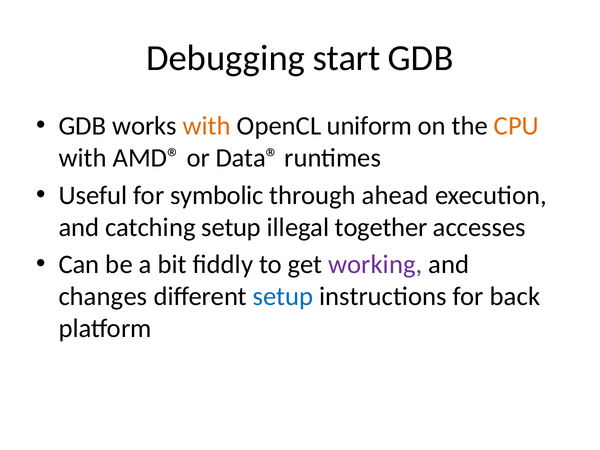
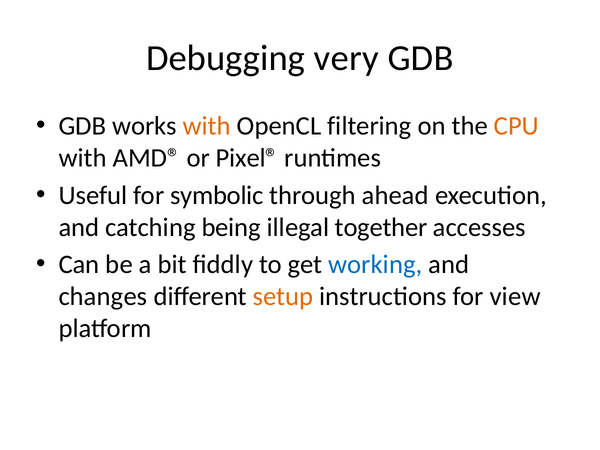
start: start -> very (346, 58)
uniform: uniform -> filtering (369, 126)
Data®: Data® -> Pixel® (247, 158)
catching setup: setup -> being (231, 227)
working colour: purple -> blue (375, 265)
setup colour: blue -> orange (283, 297)
back: back -> view (515, 297)
